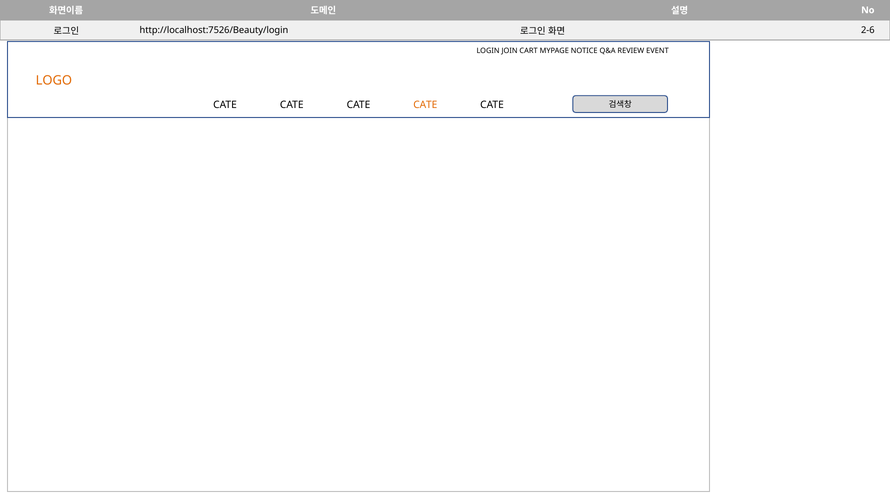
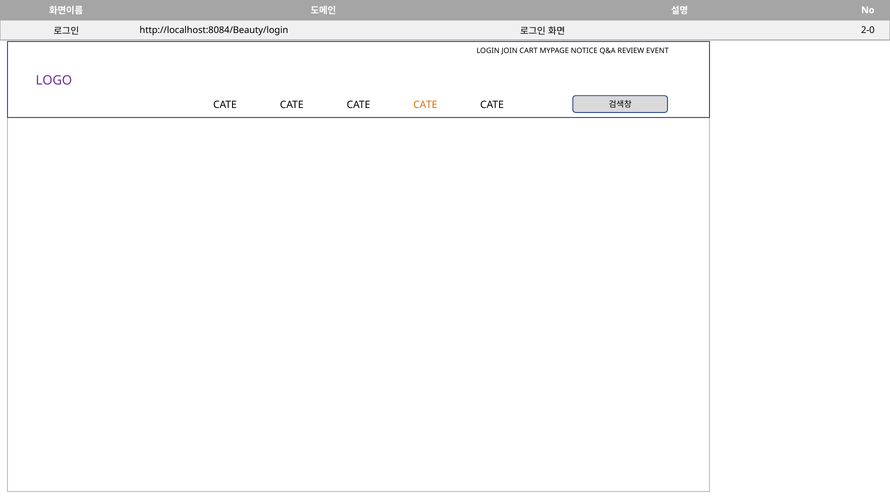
http://localhost:7526/Beauty/login: http://localhost:7526/Beauty/login -> http://localhost:8084/Beauty/login (214, 30)
2-6: 2-6 -> 2-0 (868, 30)
LOGO colour: orange -> purple (54, 81)
